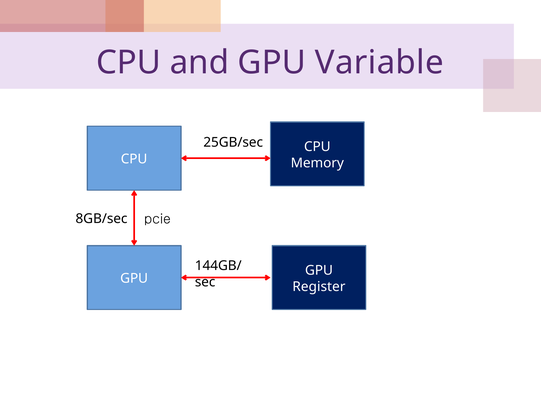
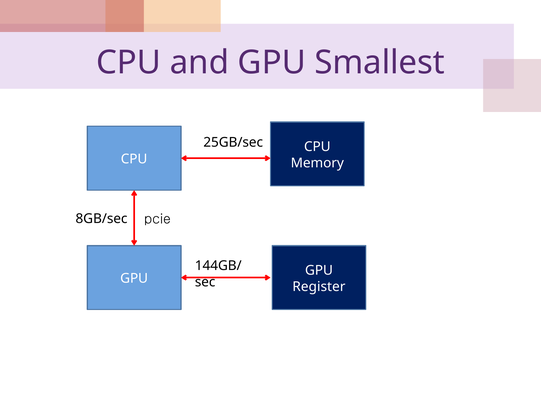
Variable: Variable -> Smallest (380, 63)
